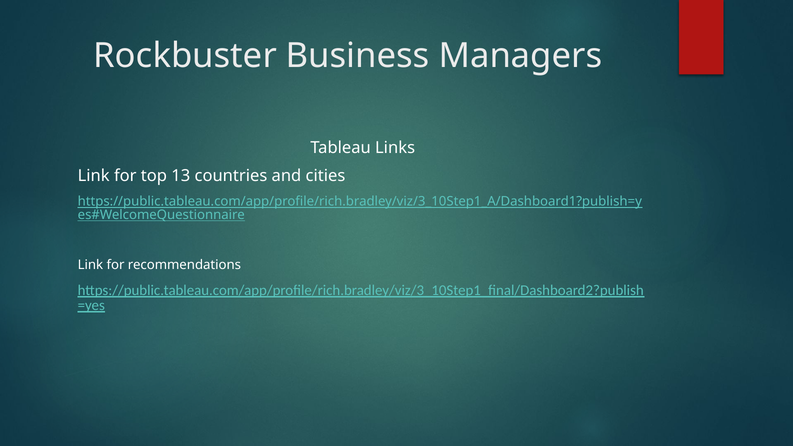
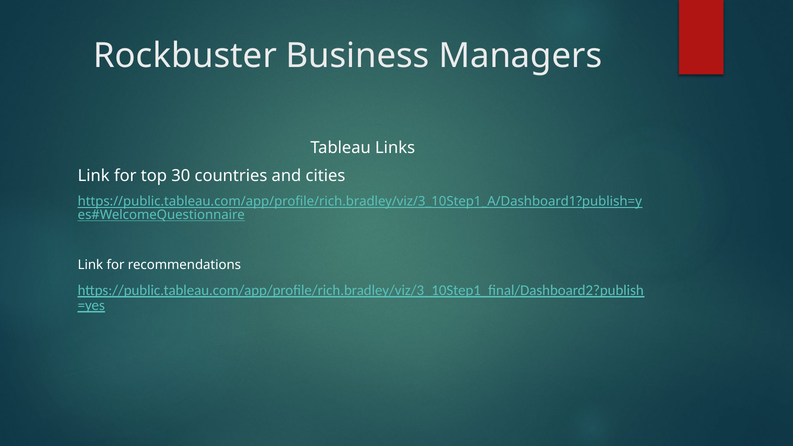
13: 13 -> 30 (181, 176)
